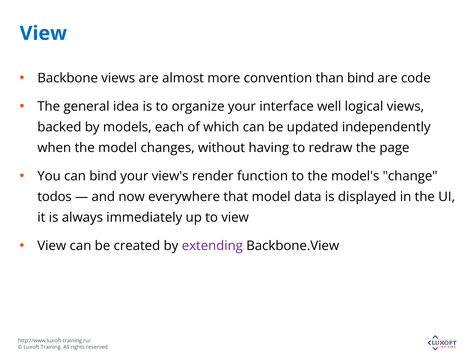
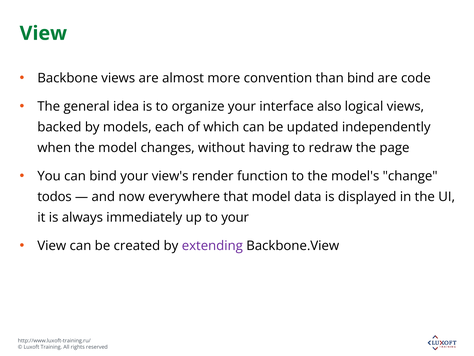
View colour: blue -> green (43, 33)
well: well -> also (329, 106)
to view: view -> your (235, 217)
